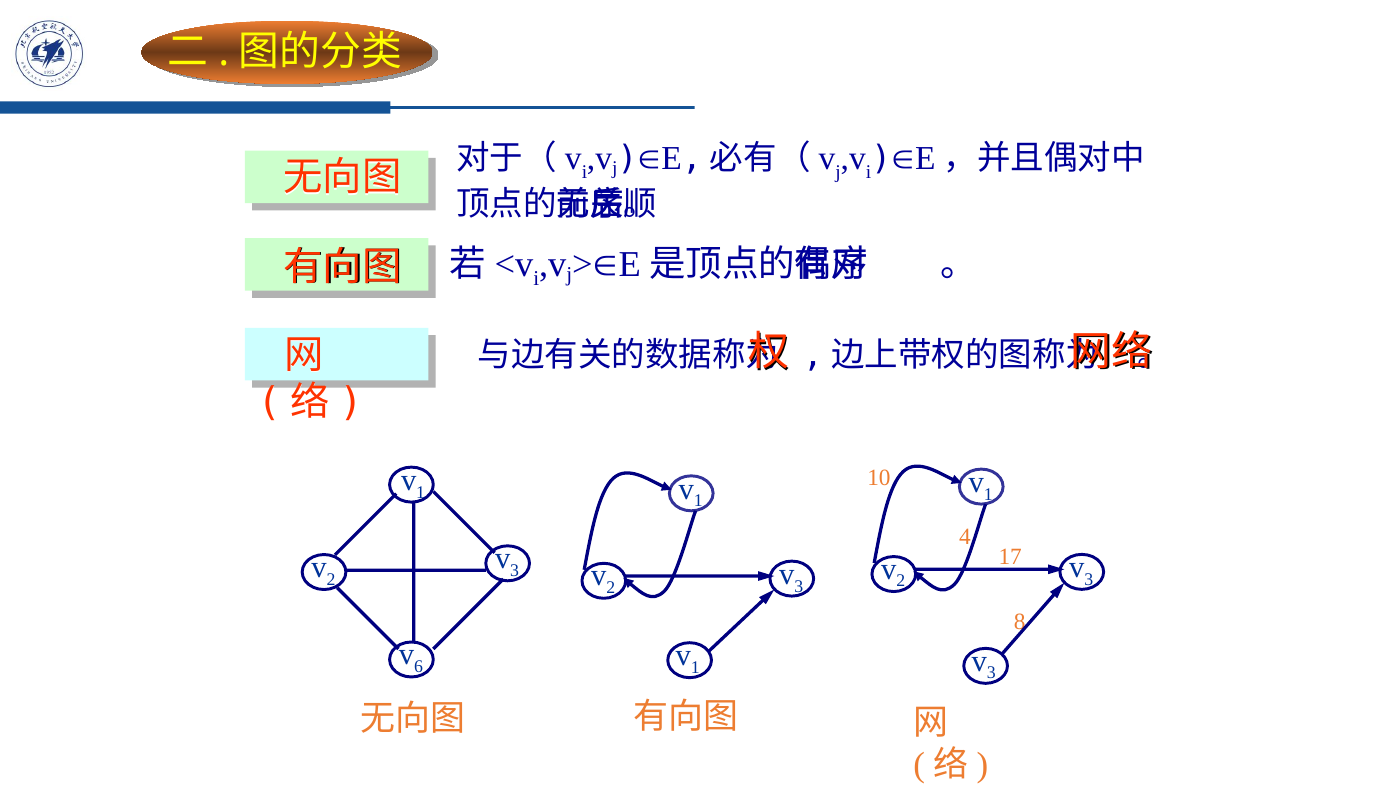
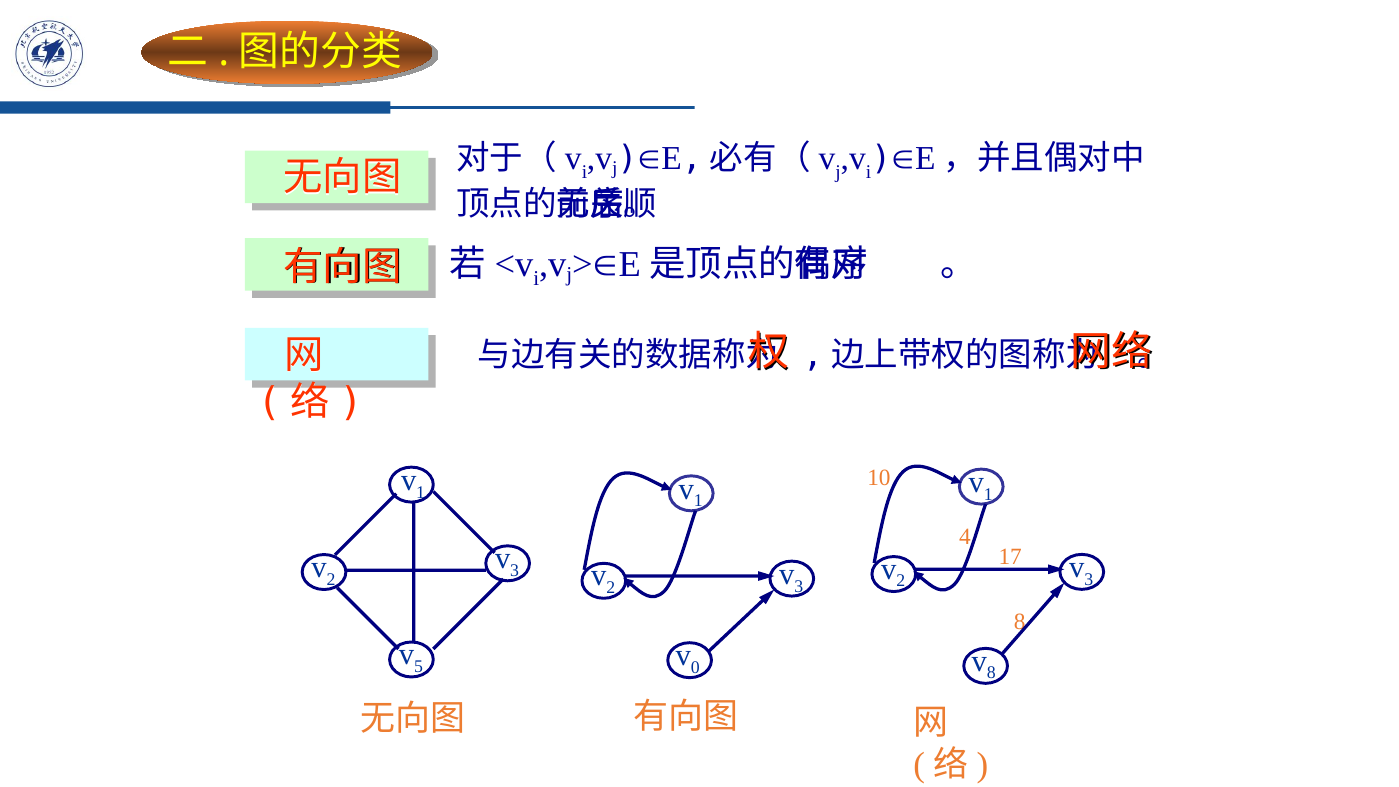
6: 6 -> 5 (418, 666)
1: 1 -> 0 (695, 667)
3: 3 -> 8 (991, 673)
